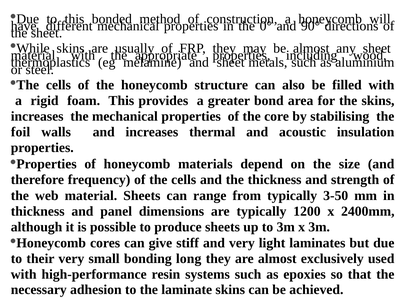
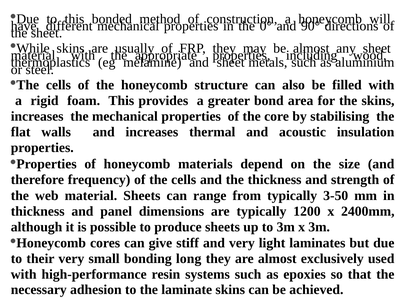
foil: foil -> flat (21, 132)
